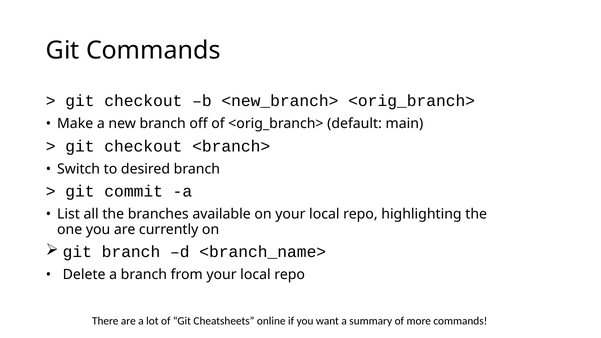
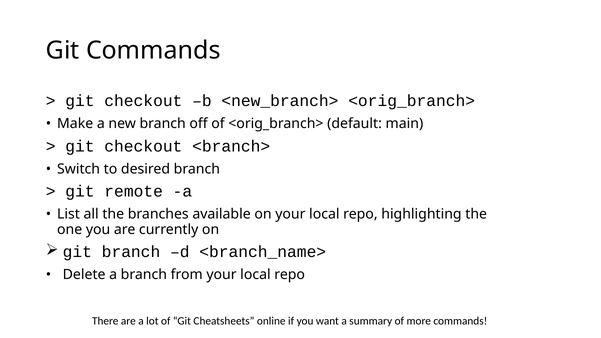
commit: commit -> remote (134, 192)
